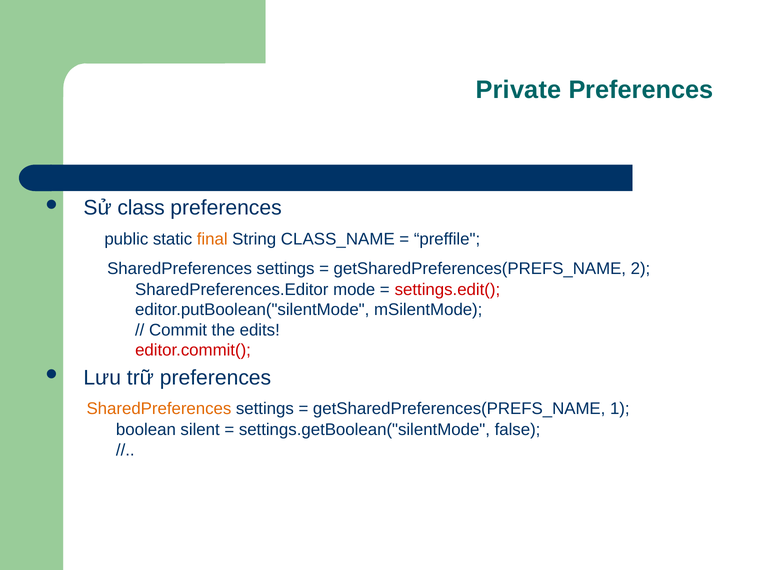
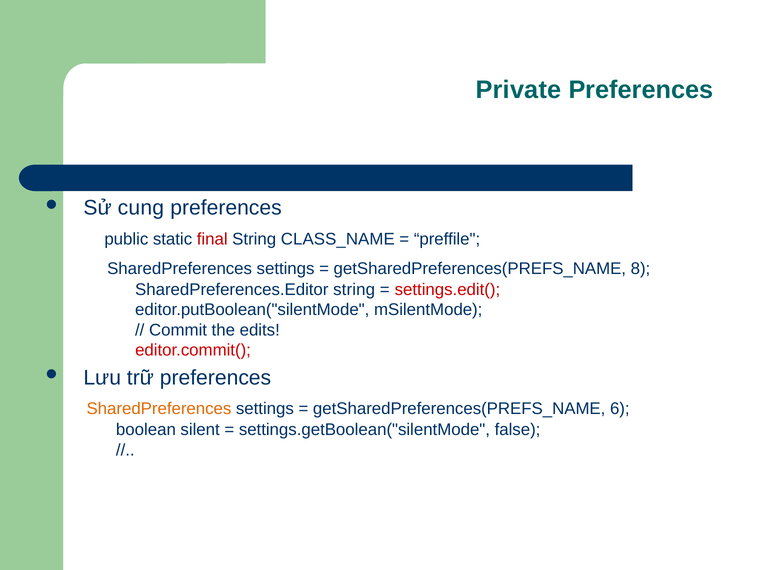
class: class -> cung (141, 208)
final colour: orange -> red (212, 239)
2: 2 -> 8 (640, 268)
SharedPreferences.Editor mode: mode -> string (354, 289)
1: 1 -> 6 (620, 408)
